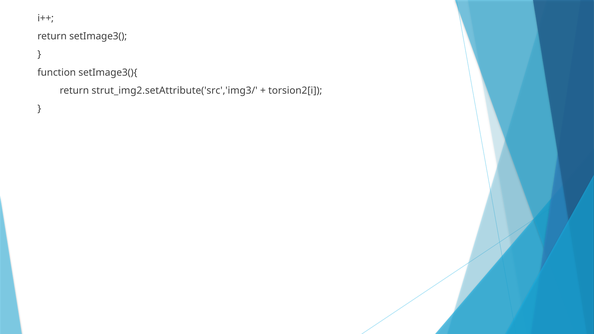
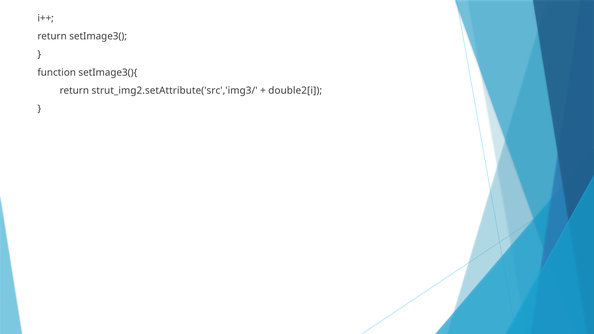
torsion2[i: torsion2[i -> double2[i (295, 91)
